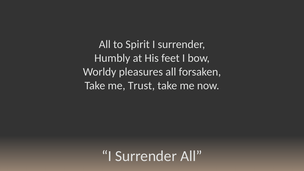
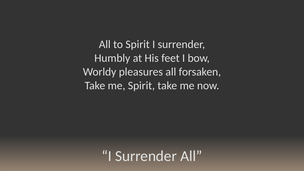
me Trust: Trust -> Spirit (141, 86)
